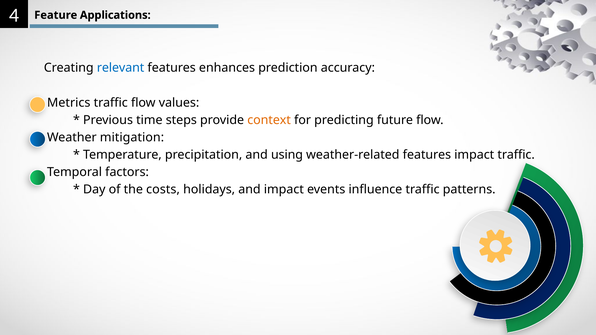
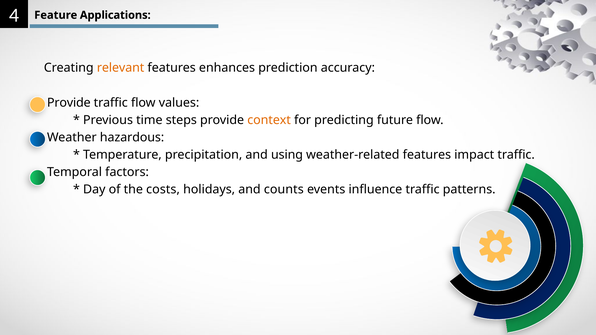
relevant colour: blue -> orange (121, 68)
Metrics: Metrics -> Provide (69, 103)
mitigation: mitigation -> hazardous (132, 137)
and impact: impact -> counts (284, 190)
